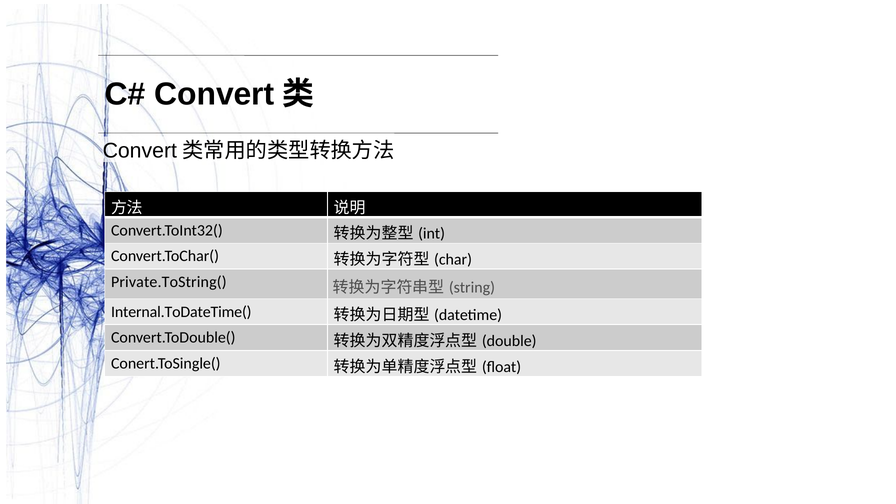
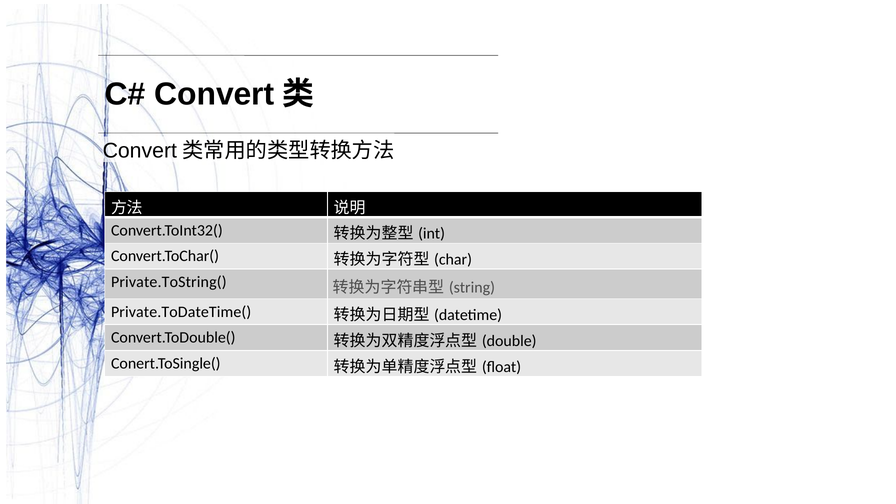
Internal.ToDateTime(: Internal.ToDateTime( -> Private.ToDateTime( (181, 312)
